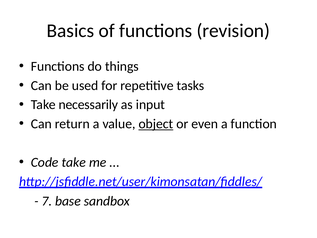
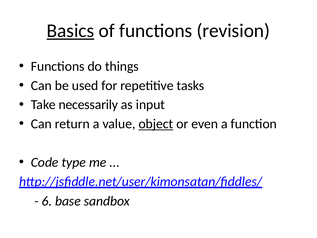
Basics underline: none -> present (70, 31)
Code take: take -> type (74, 162)
7: 7 -> 6 (47, 201)
